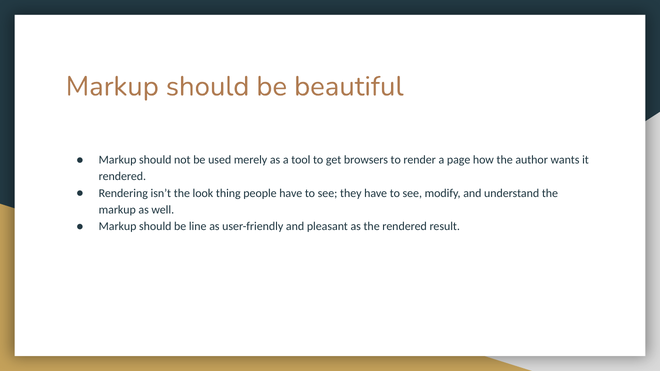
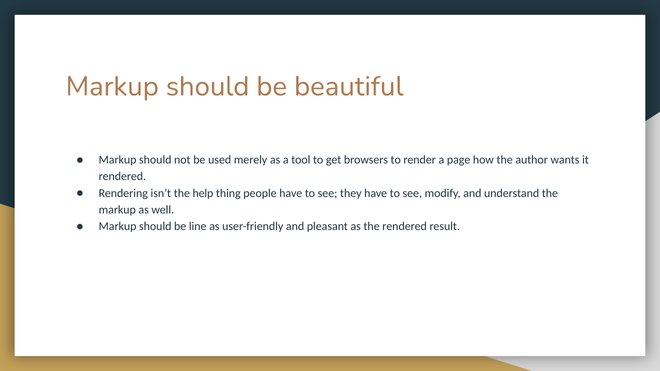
look: look -> help (203, 193)
